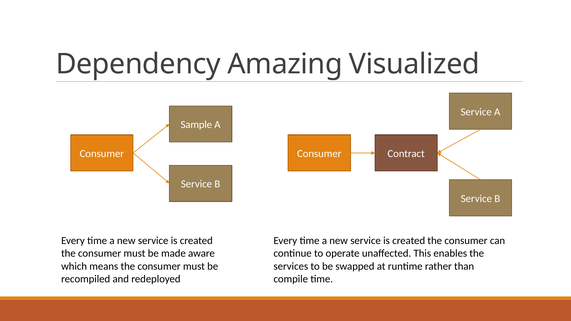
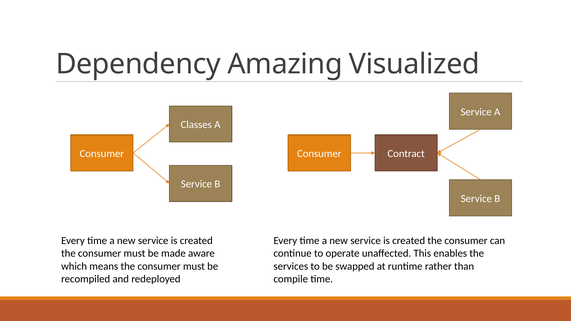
Sample: Sample -> Classes (196, 125)
